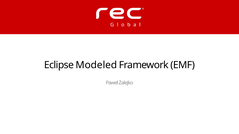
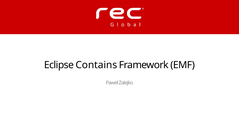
Modeled: Modeled -> Contains (96, 65)
